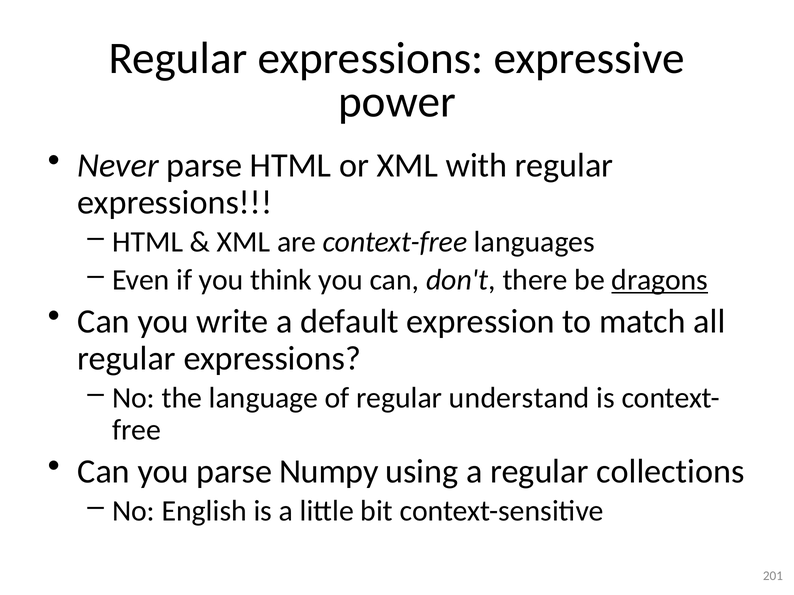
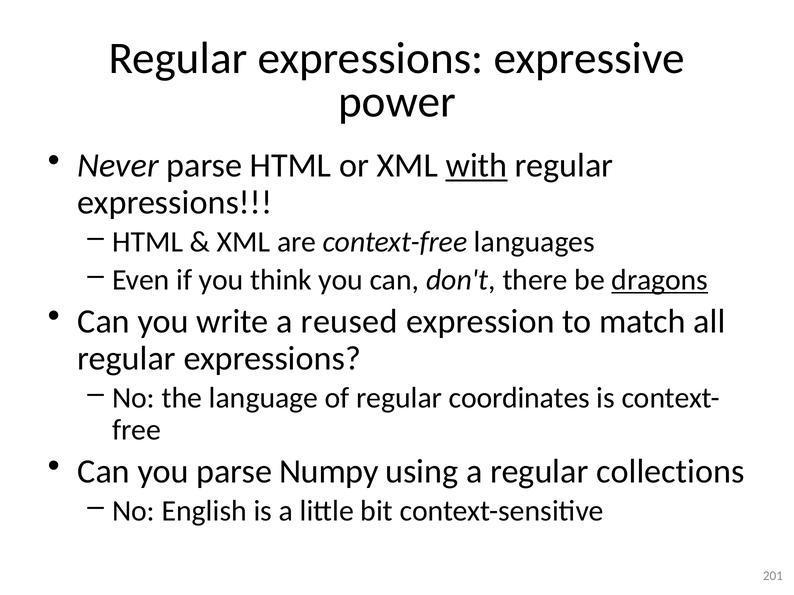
with underline: none -> present (476, 166)
default: default -> reused (349, 322)
understand: understand -> coordinates (519, 398)
